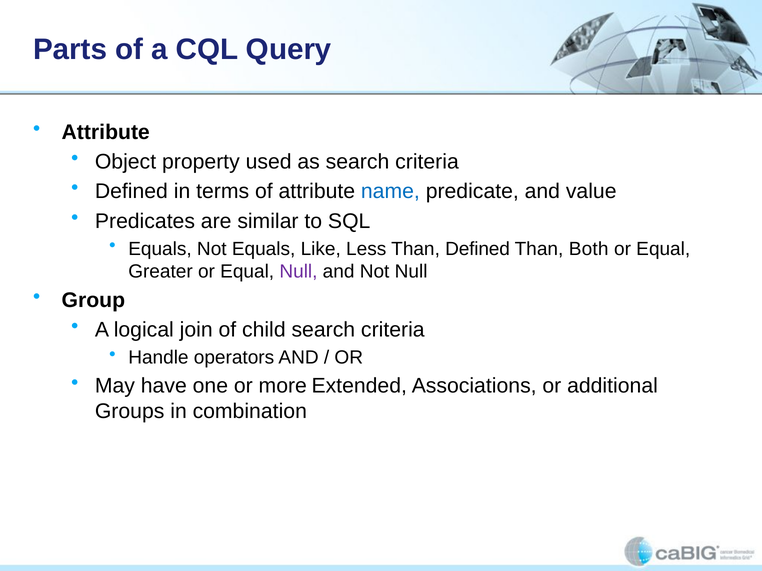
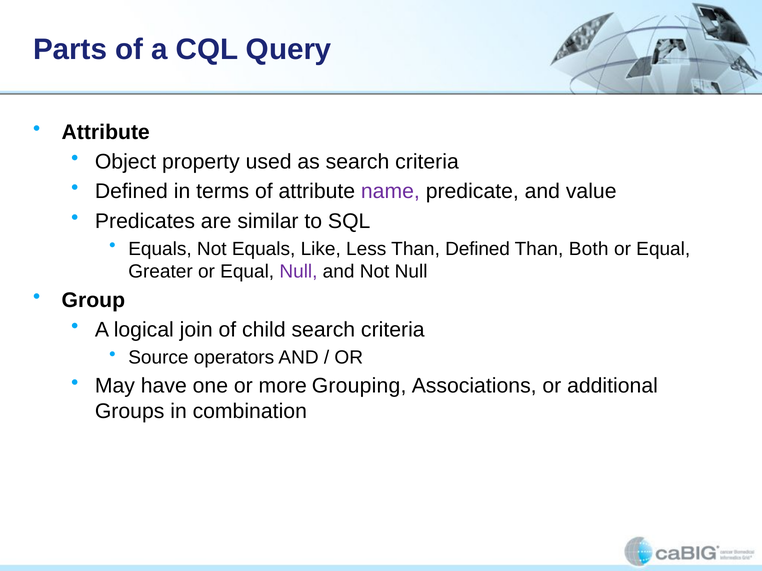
name colour: blue -> purple (390, 192)
Handle: Handle -> Source (158, 358)
Extended: Extended -> Grouping (359, 386)
